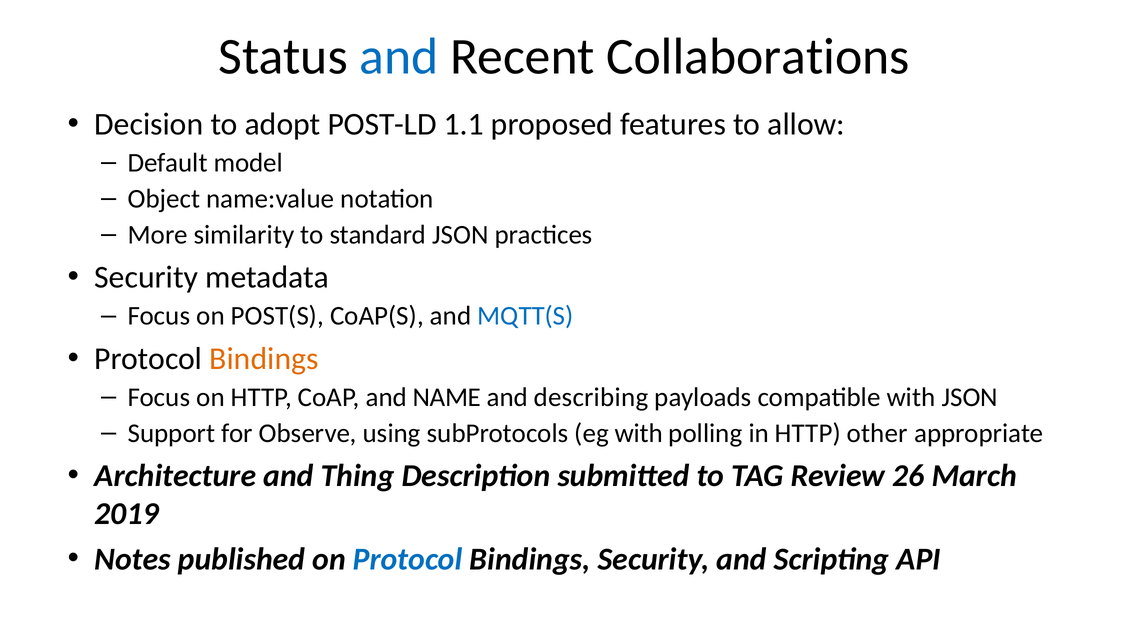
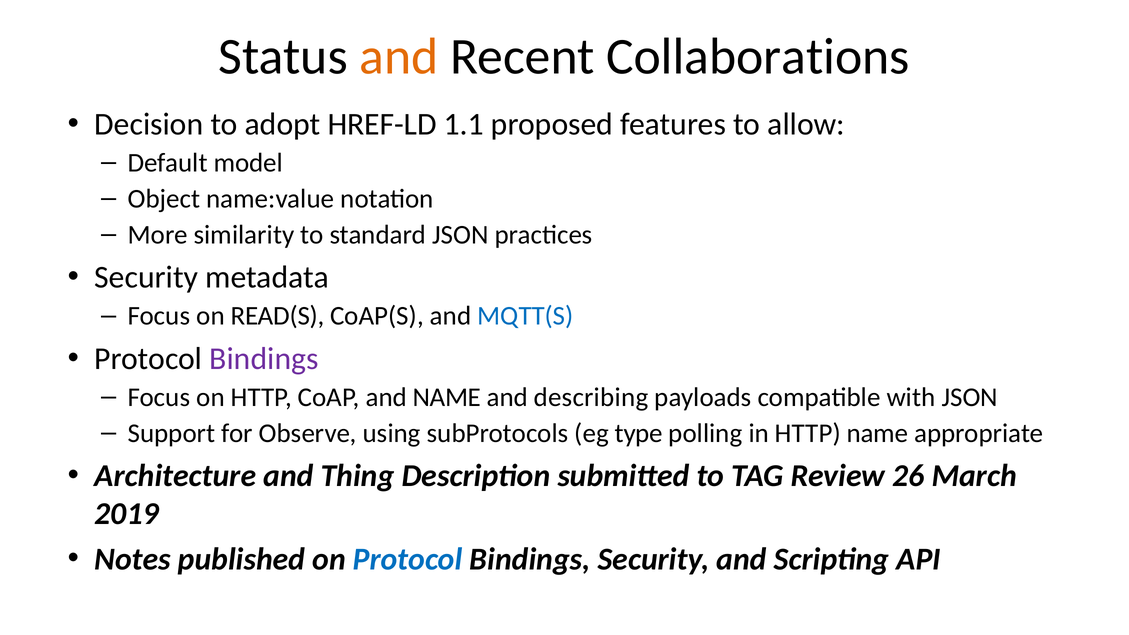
and colour: blue -> orange (399, 57)
POST-LD: POST-LD -> HREF-LD (382, 124)
POST(S: POST(S -> READ(S (278, 316)
Bindings colour: orange -> purple (264, 359)
eg with: with -> type (639, 433)
HTTP other: other -> name (877, 433)
